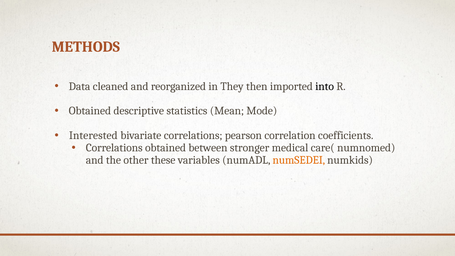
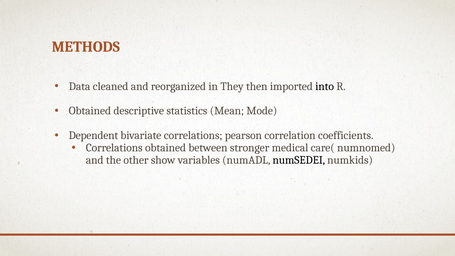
Interested: Interested -> Dependent (93, 135)
these: these -> show (163, 160)
numSEDEI colour: orange -> black (299, 160)
